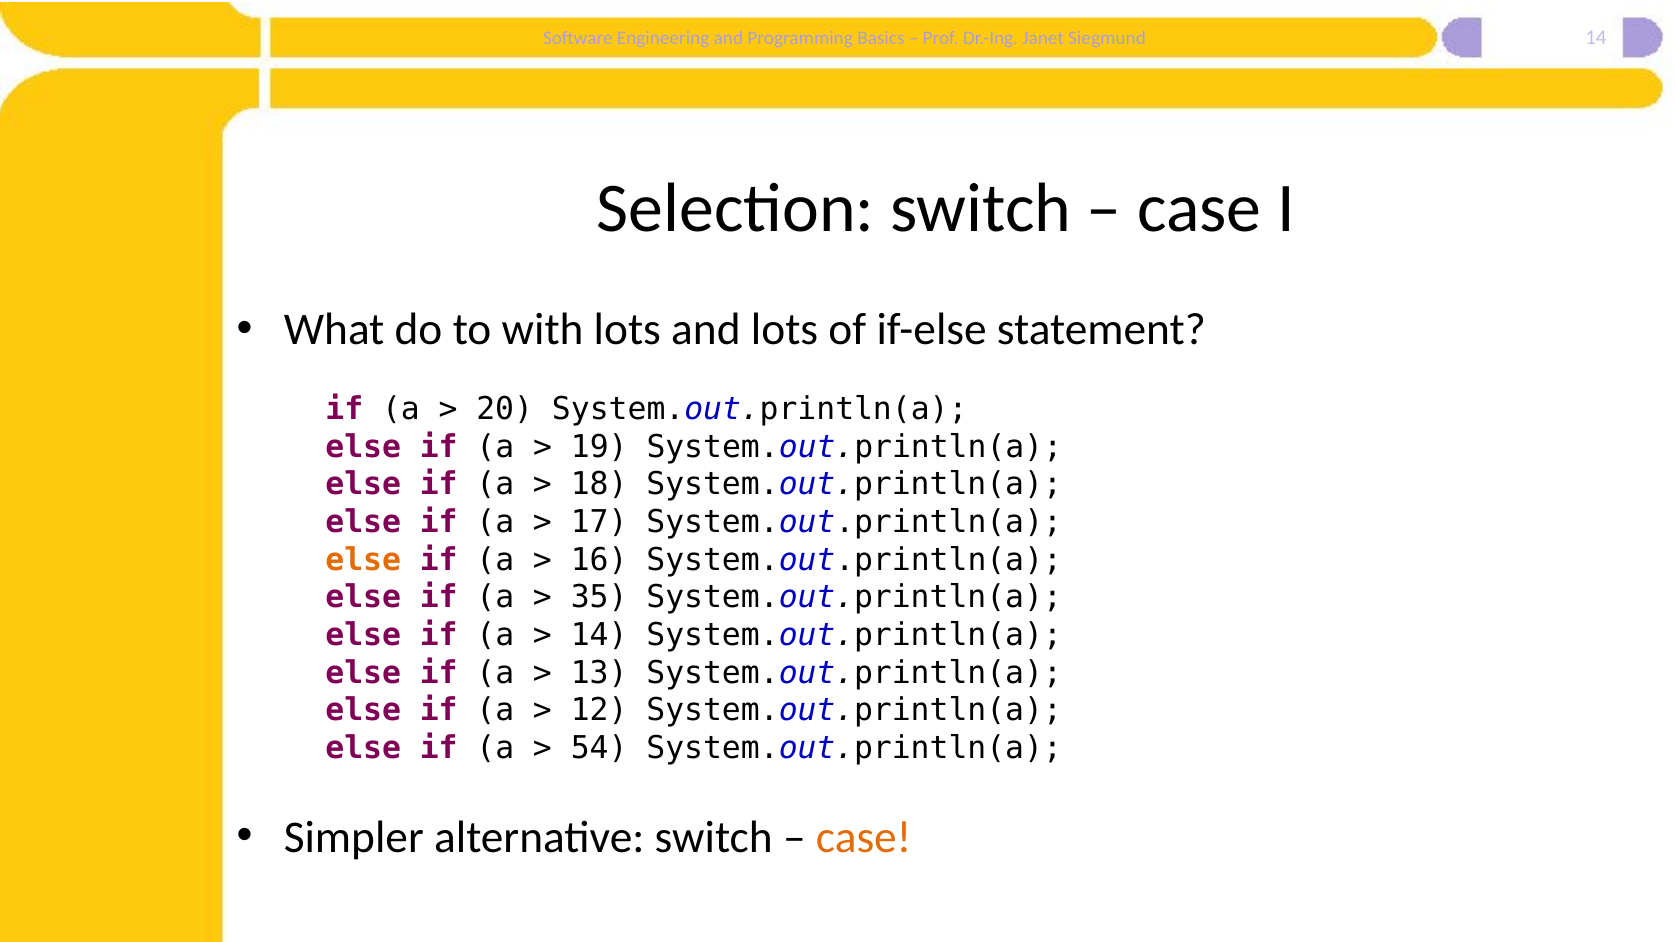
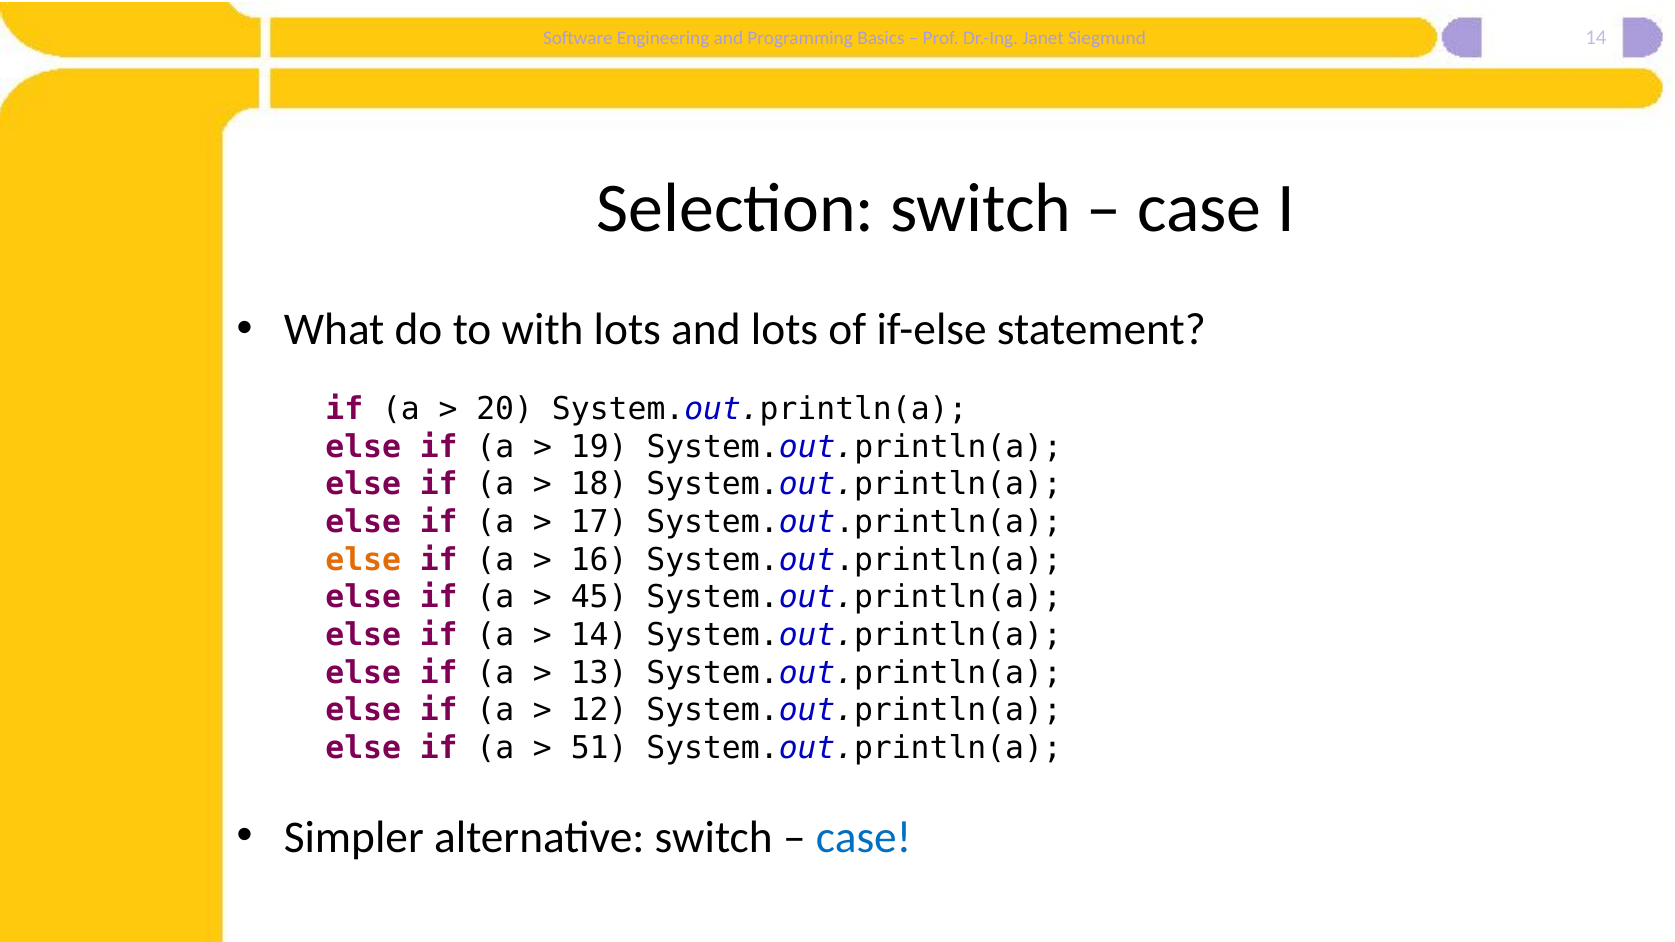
35: 35 -> 45 (599, 598)
54: 54 -> 51 (599, 748)
case colour: orange -> blue (864, 837)
